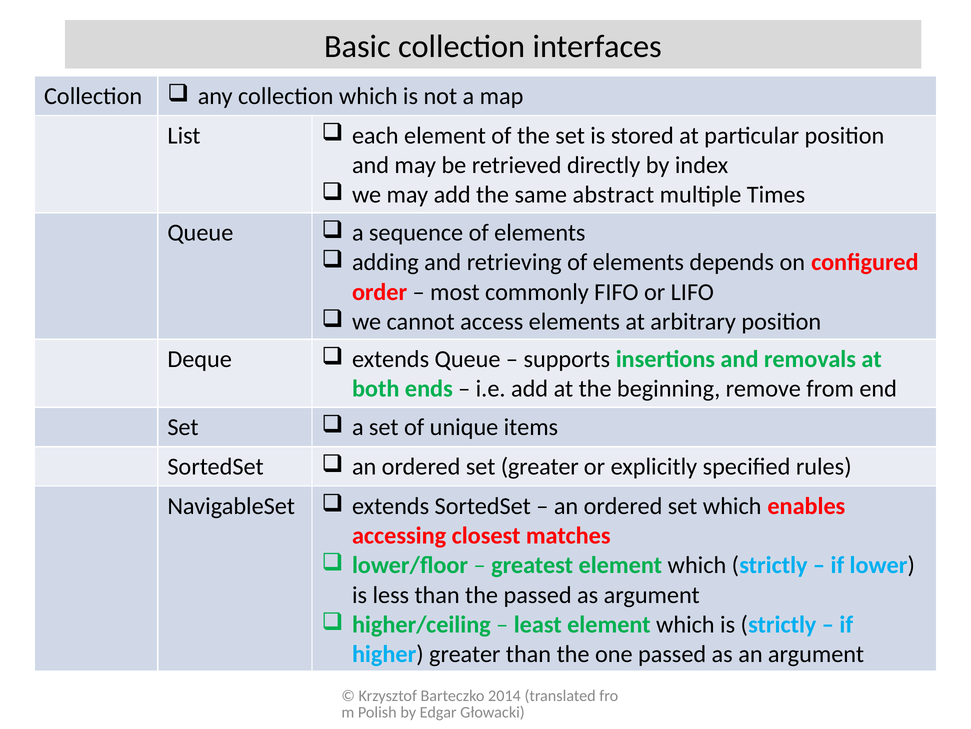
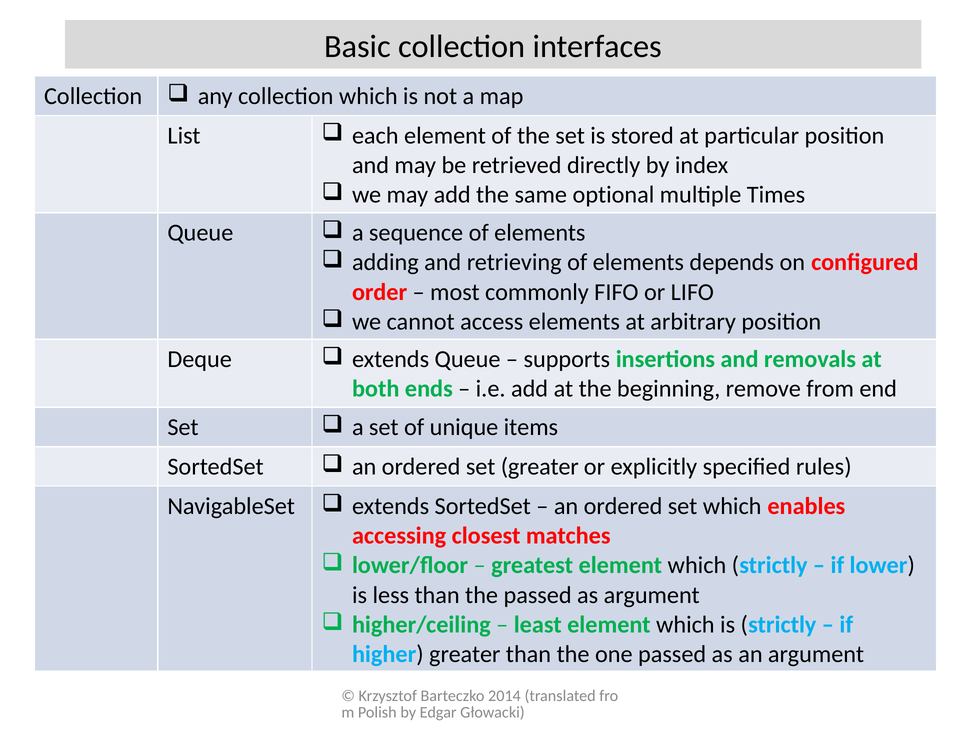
abstract: abstract -> optional (613, 195)
